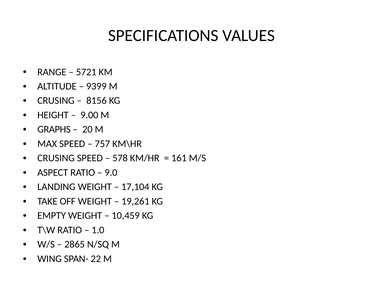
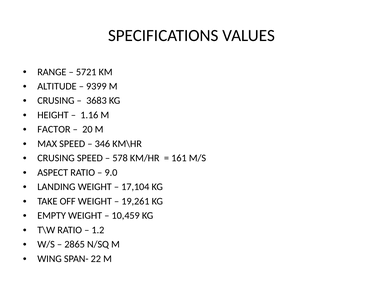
8156: 8156 -> 3683 (96, 101)
9.00: 9.00 -> 1.16 (89, 115)
GRAPHS: GRAPHS -> FACTOR (54, 130)
757: 757 -> 346 (102, 144)
1.0: 1.0 -> 1.2 (98, 230)
